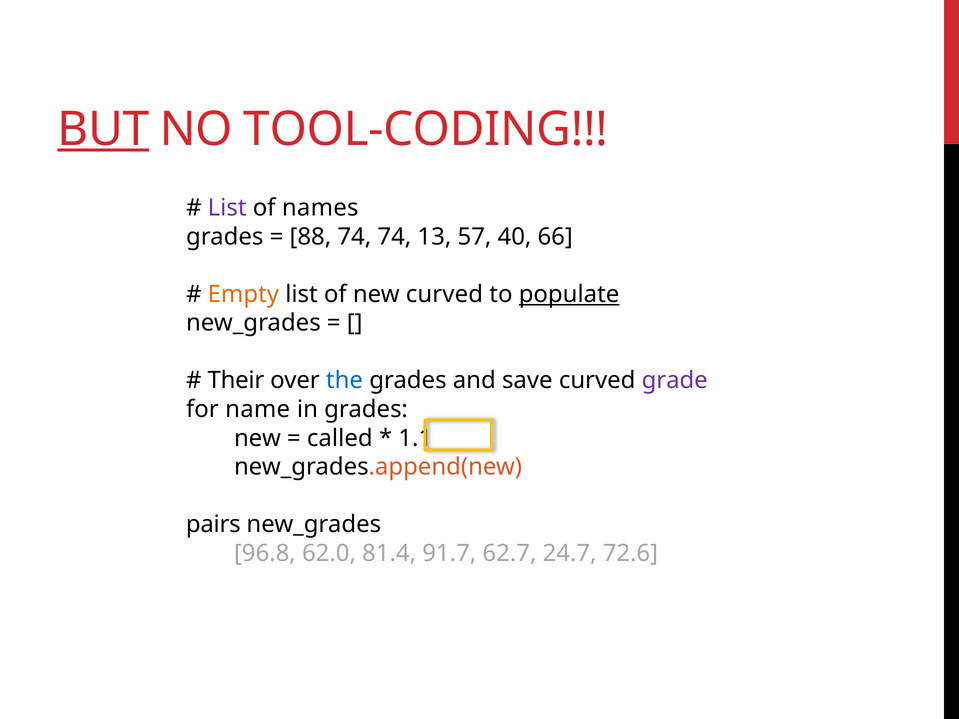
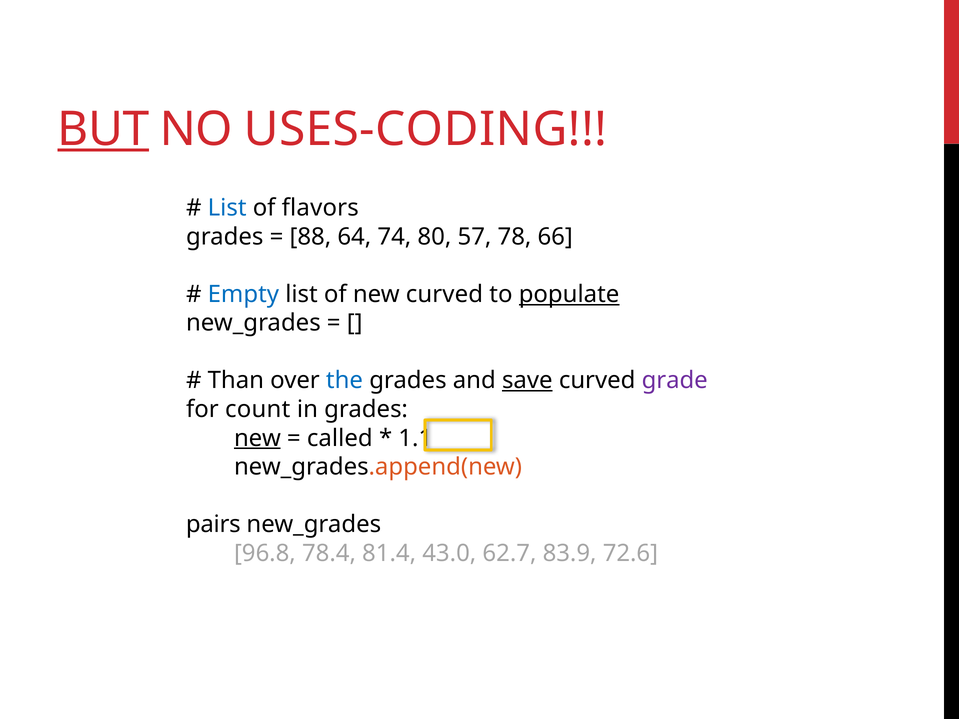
TOOL-CODING: TOOL-CODING -> USES-CODING (425, 130)
List colour: purple -> blue (227, 208)
names: names -> flavors (320, 208)
88 74: 74 -> 64 (354, 237)
13: 13 -> 80 (434, 237)
40: 40 -> 78 (514, 237)
Empty colour: orange -> blue (243, 294)
Their: Their -> Than (236, 381)
save underline: none -> present (527, 381)
name: name -> count (258, 409)
new underline: none -> present (257, 438)
62.0: 62.0 -> 78.4 (329, 553)
91.7: 91.7 -> 43.0 (449, 553)
24.7: 24.7 -> 83.9 (570, 553)
